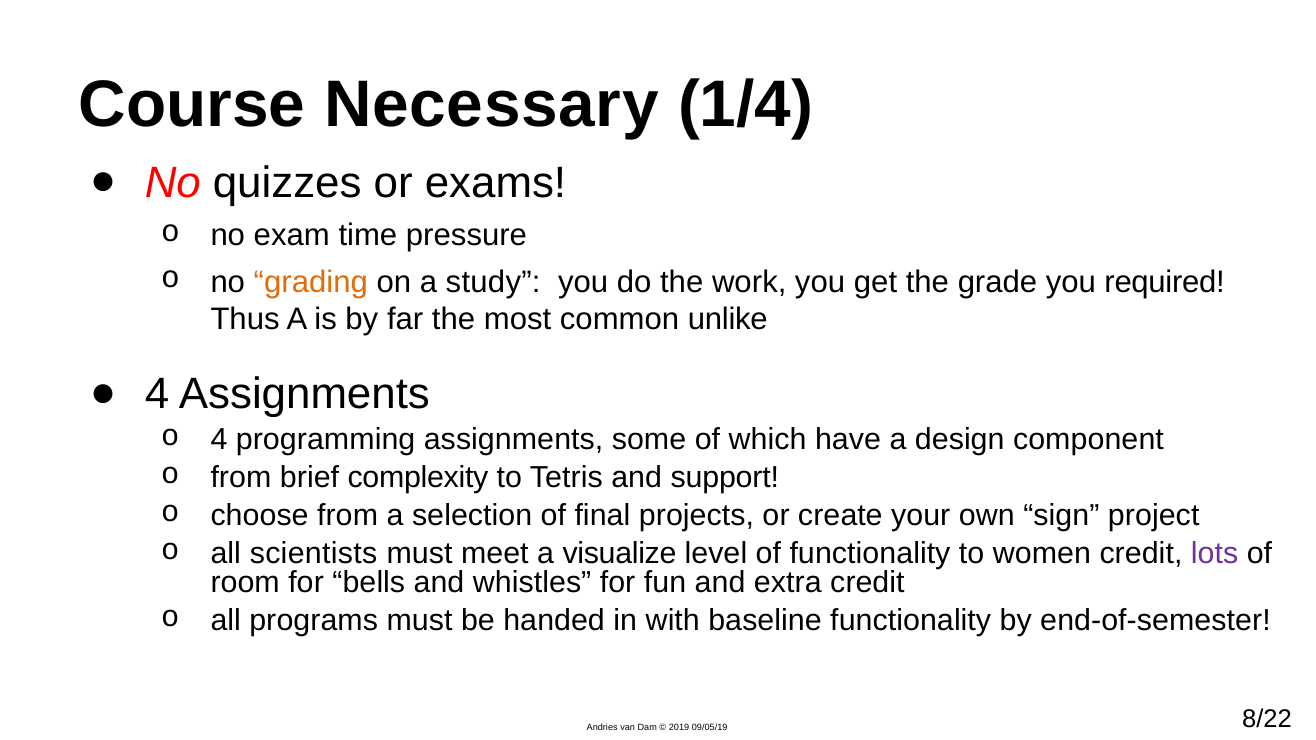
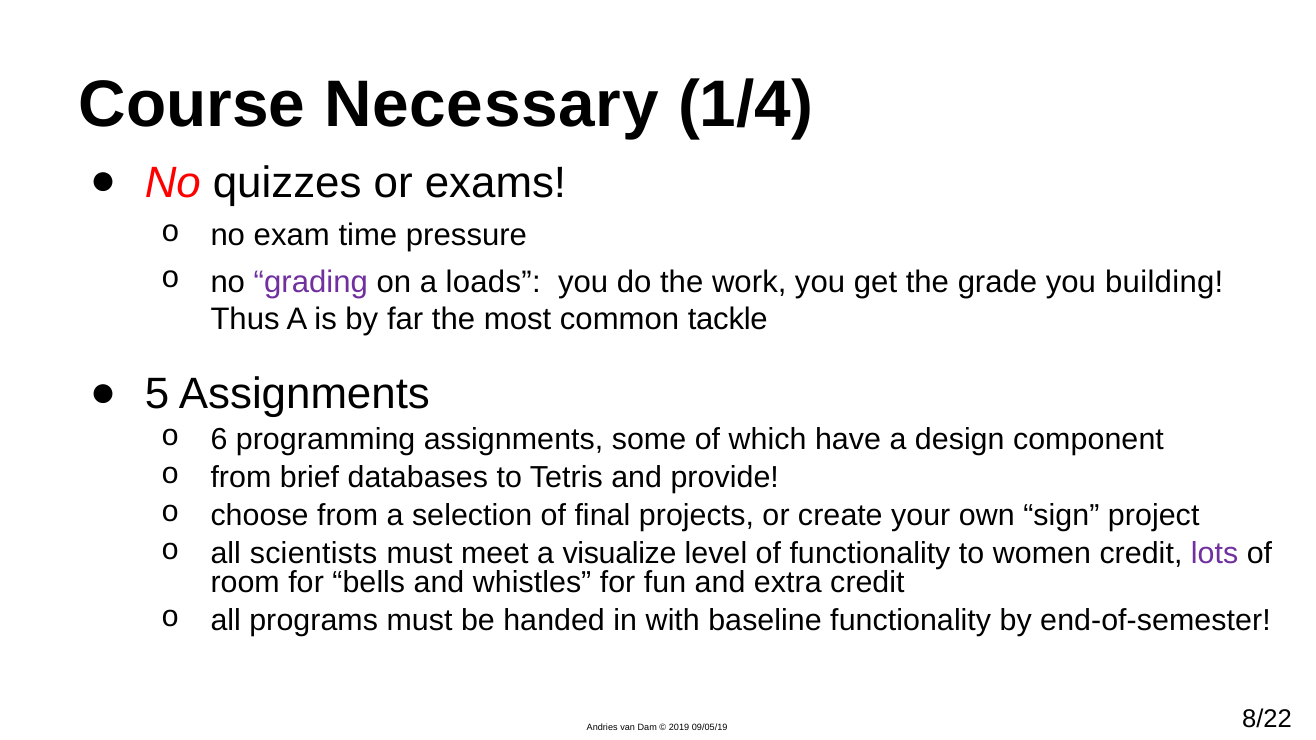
grading colour: orange -> purple (311, 282)
study: study -> loads (493, 282)
required: required -> building (1164, 282)
unlike: unlike -> tackle (728, 319)
4: 4 -> 5 (157, 395)
4: 4 -> 6 (219, 440)
complexity: complexity -> databases (418, 478)
support: support -> provide (725, 478)
